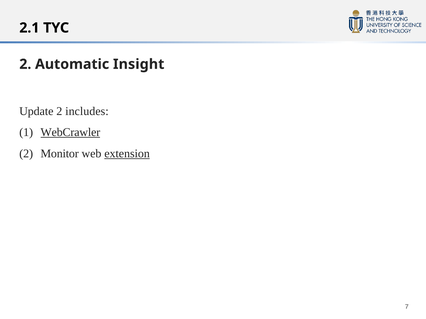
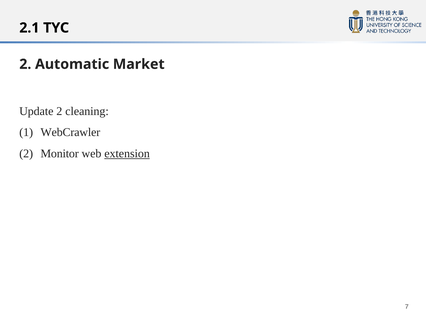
Insight: Insight -> Market (139, 64)
includes: includes -> cleaning (87, 111)
WebCrawler underline: present -> none (70, 133)
